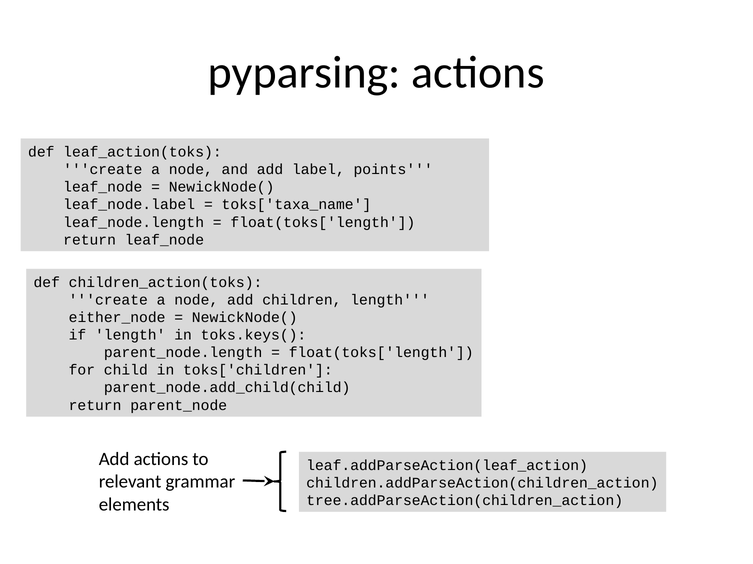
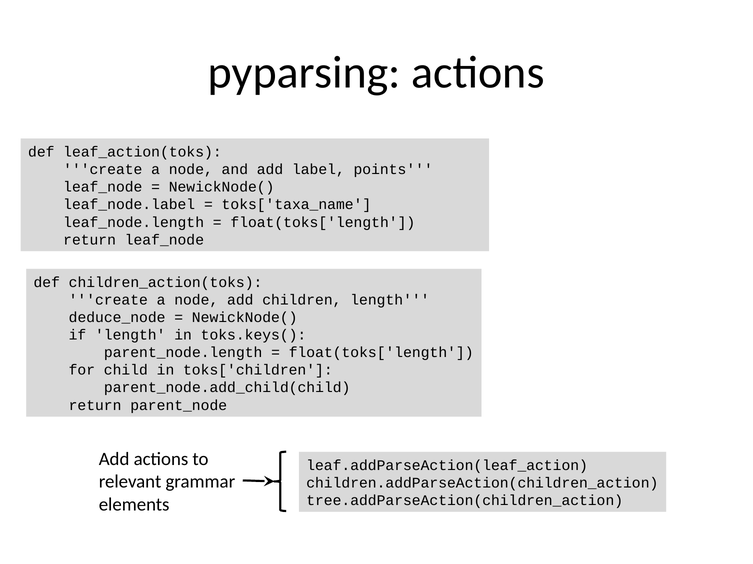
either_node: either_node -> deduce_node (117, 318)
